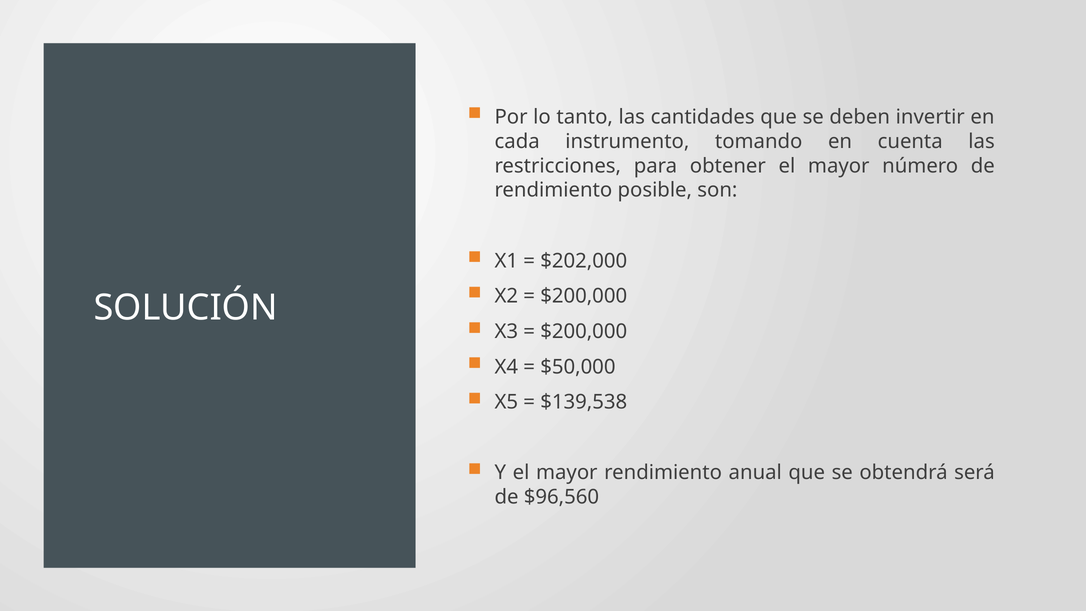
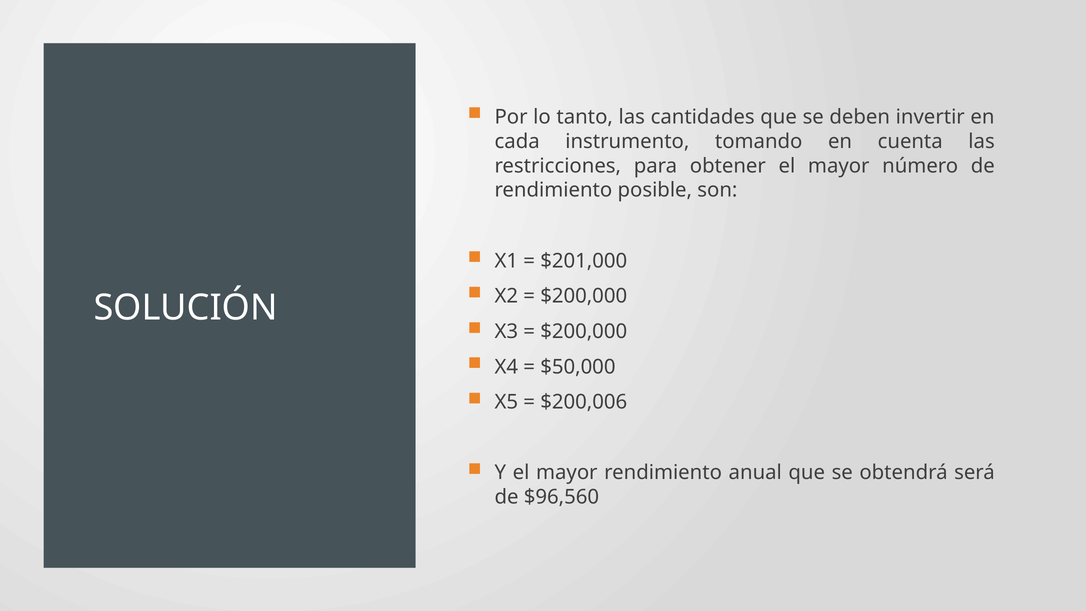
$202,000: $202,000 -> $201,000 (584, 261)
$139,538: $139,538 -> $200,006 (584, 402)
